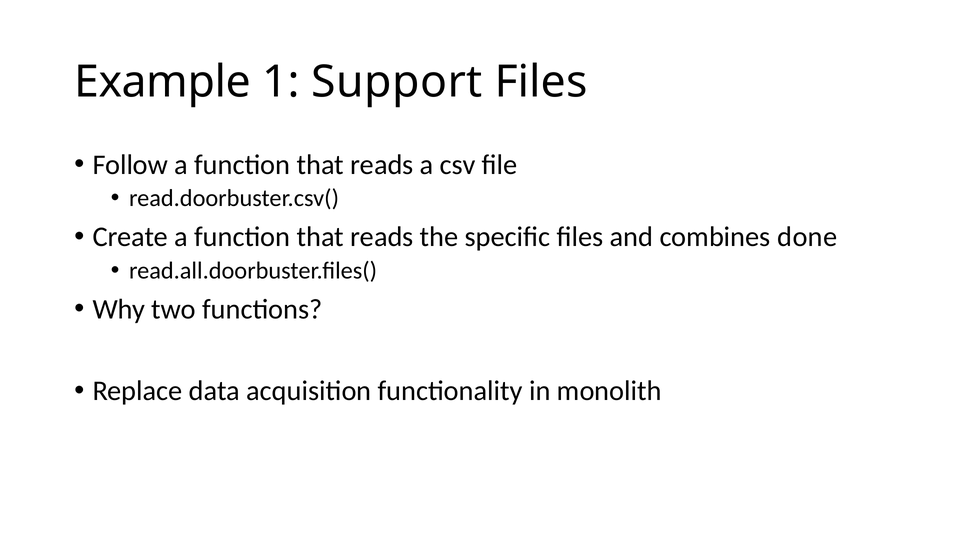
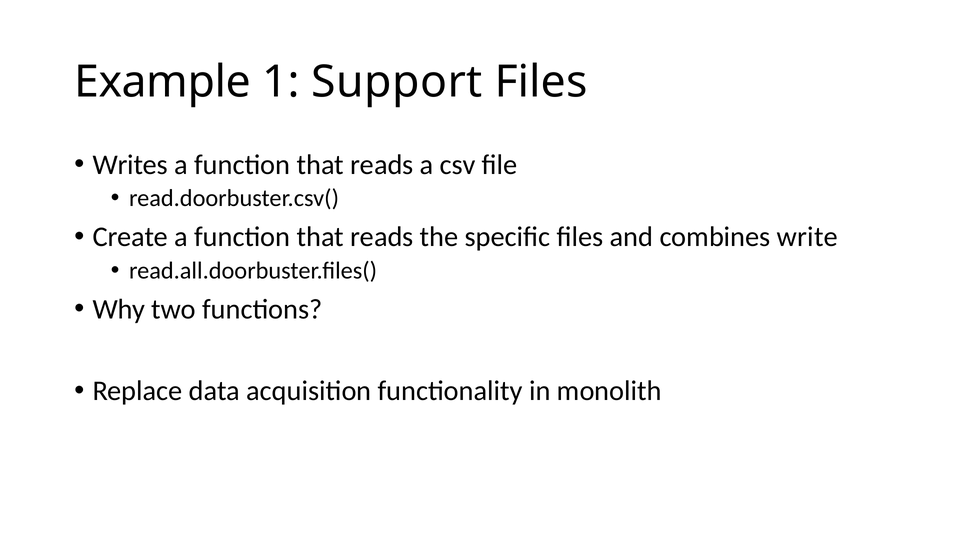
Follow: Follow -> Writes (130, 165)
done: done -> write (807, 237)
